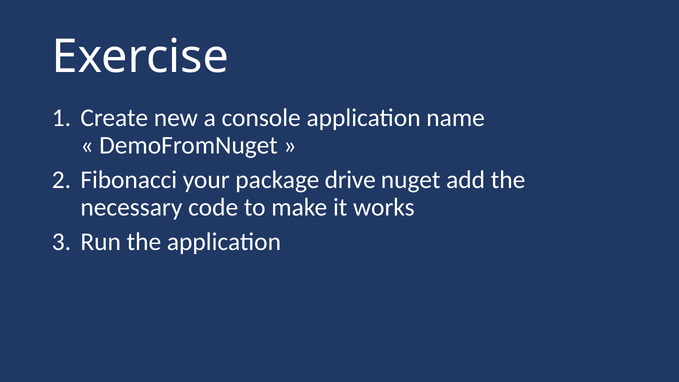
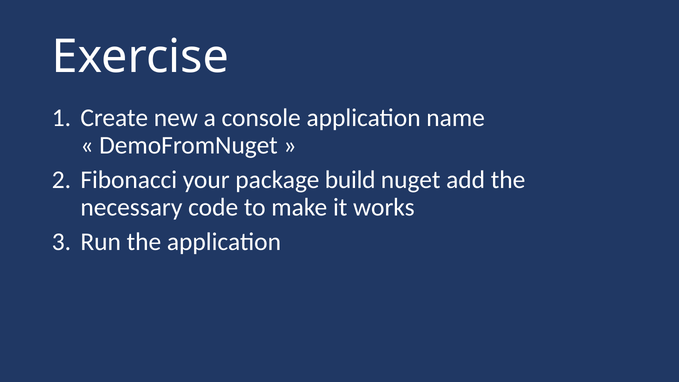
drive: drive -> build (350, 180)
